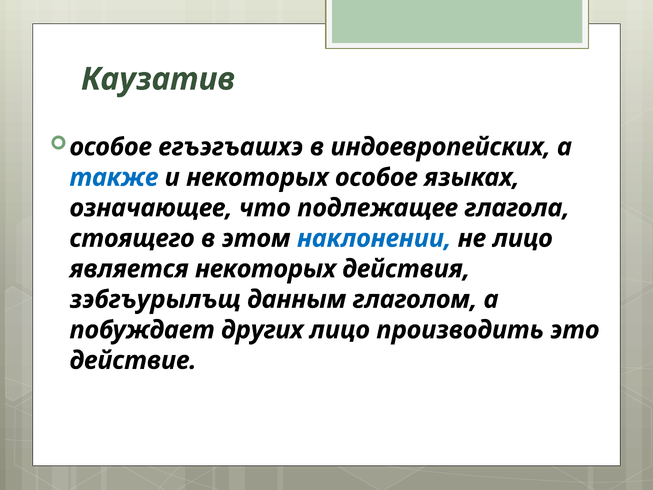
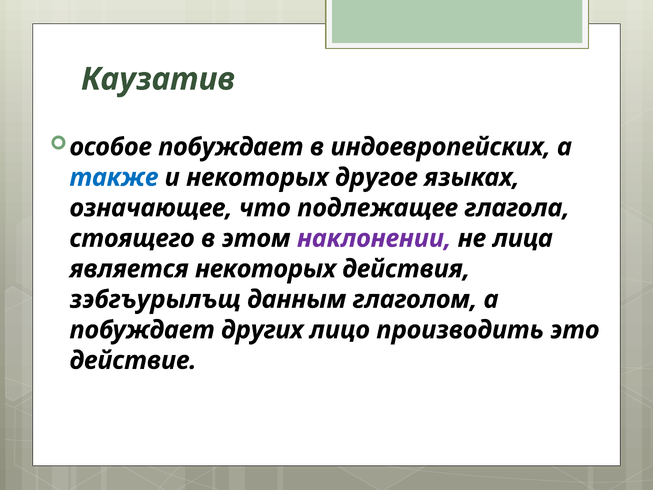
особое егъэгъашхэ: егъэгъашхэ -> побуждает (231, 147)
некоторых особое: особое -> другое (376, 177)
наклонении colour: blue -> purple (374, 238)
не лицо: лицо -> лица (523, 238)
